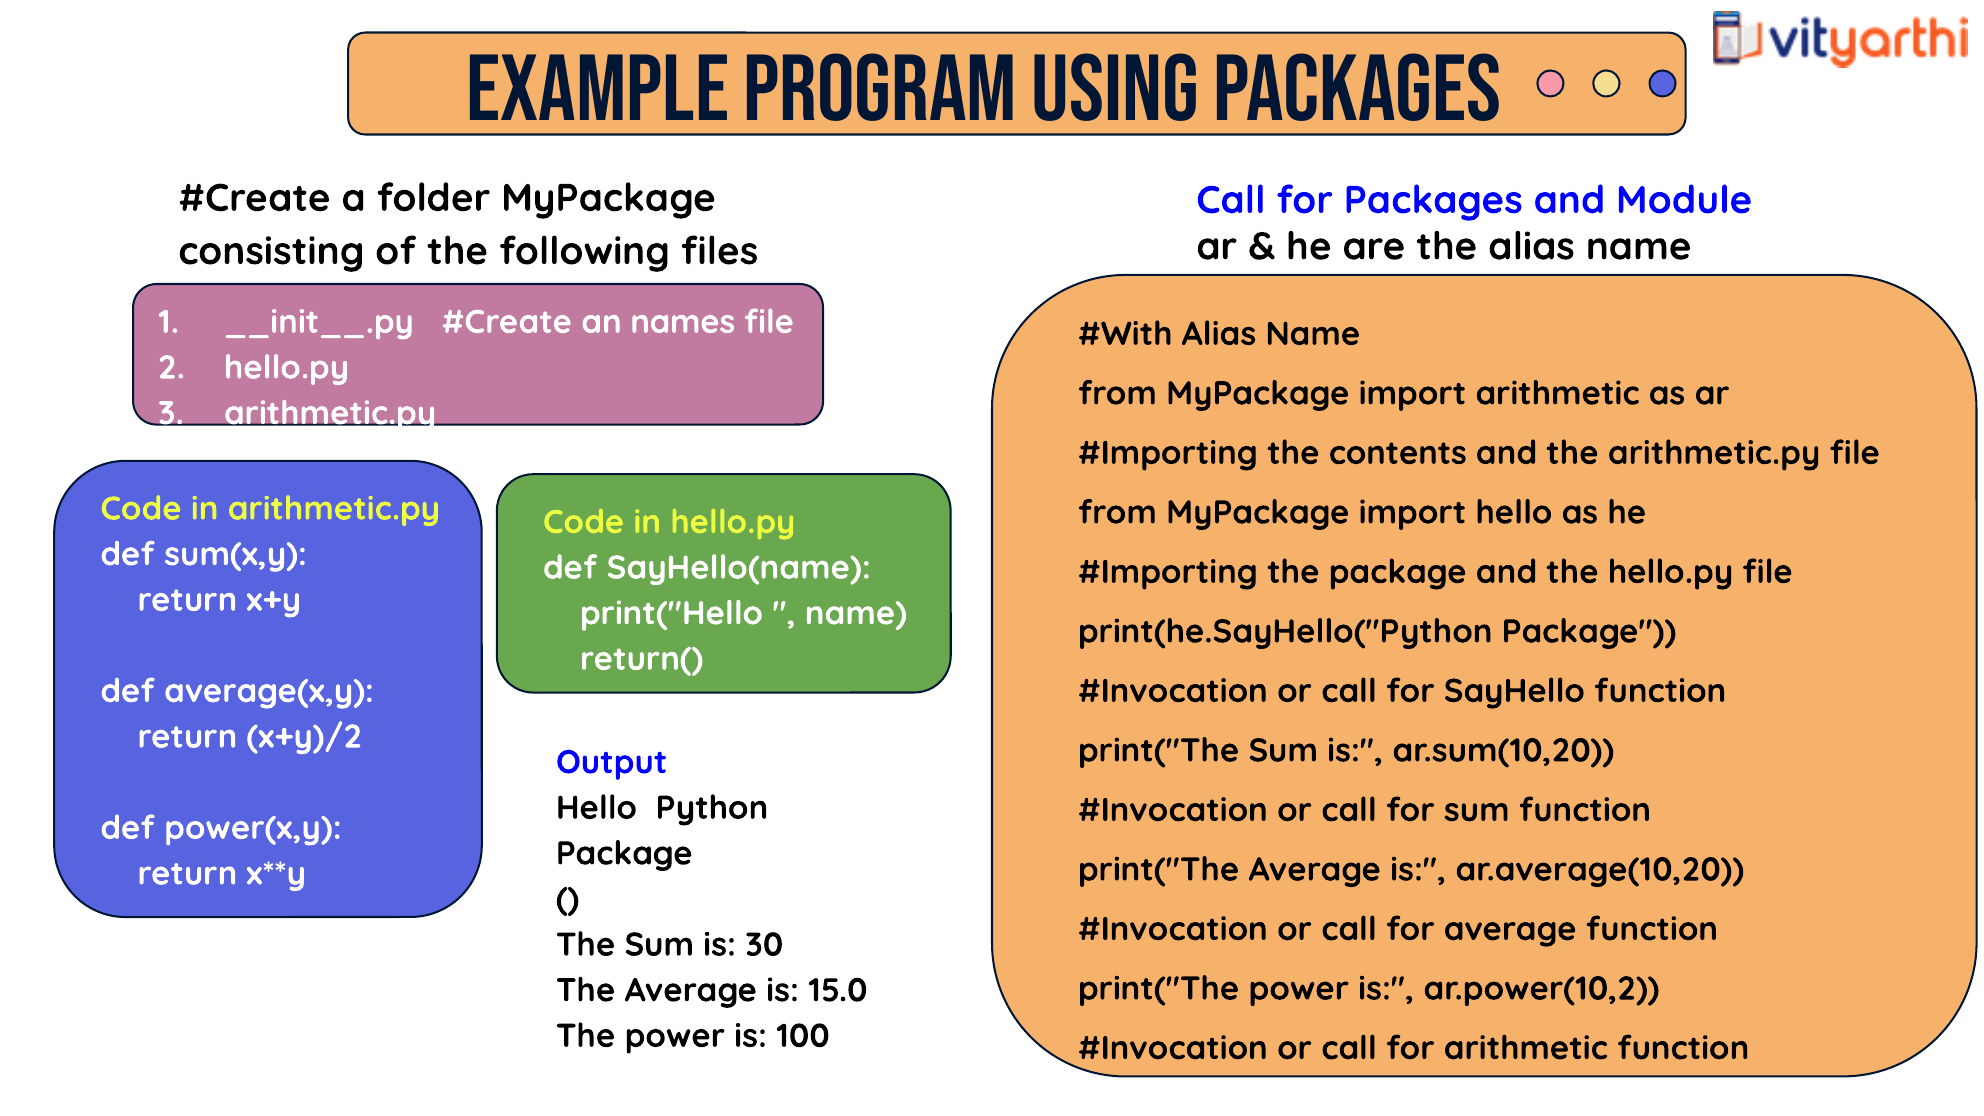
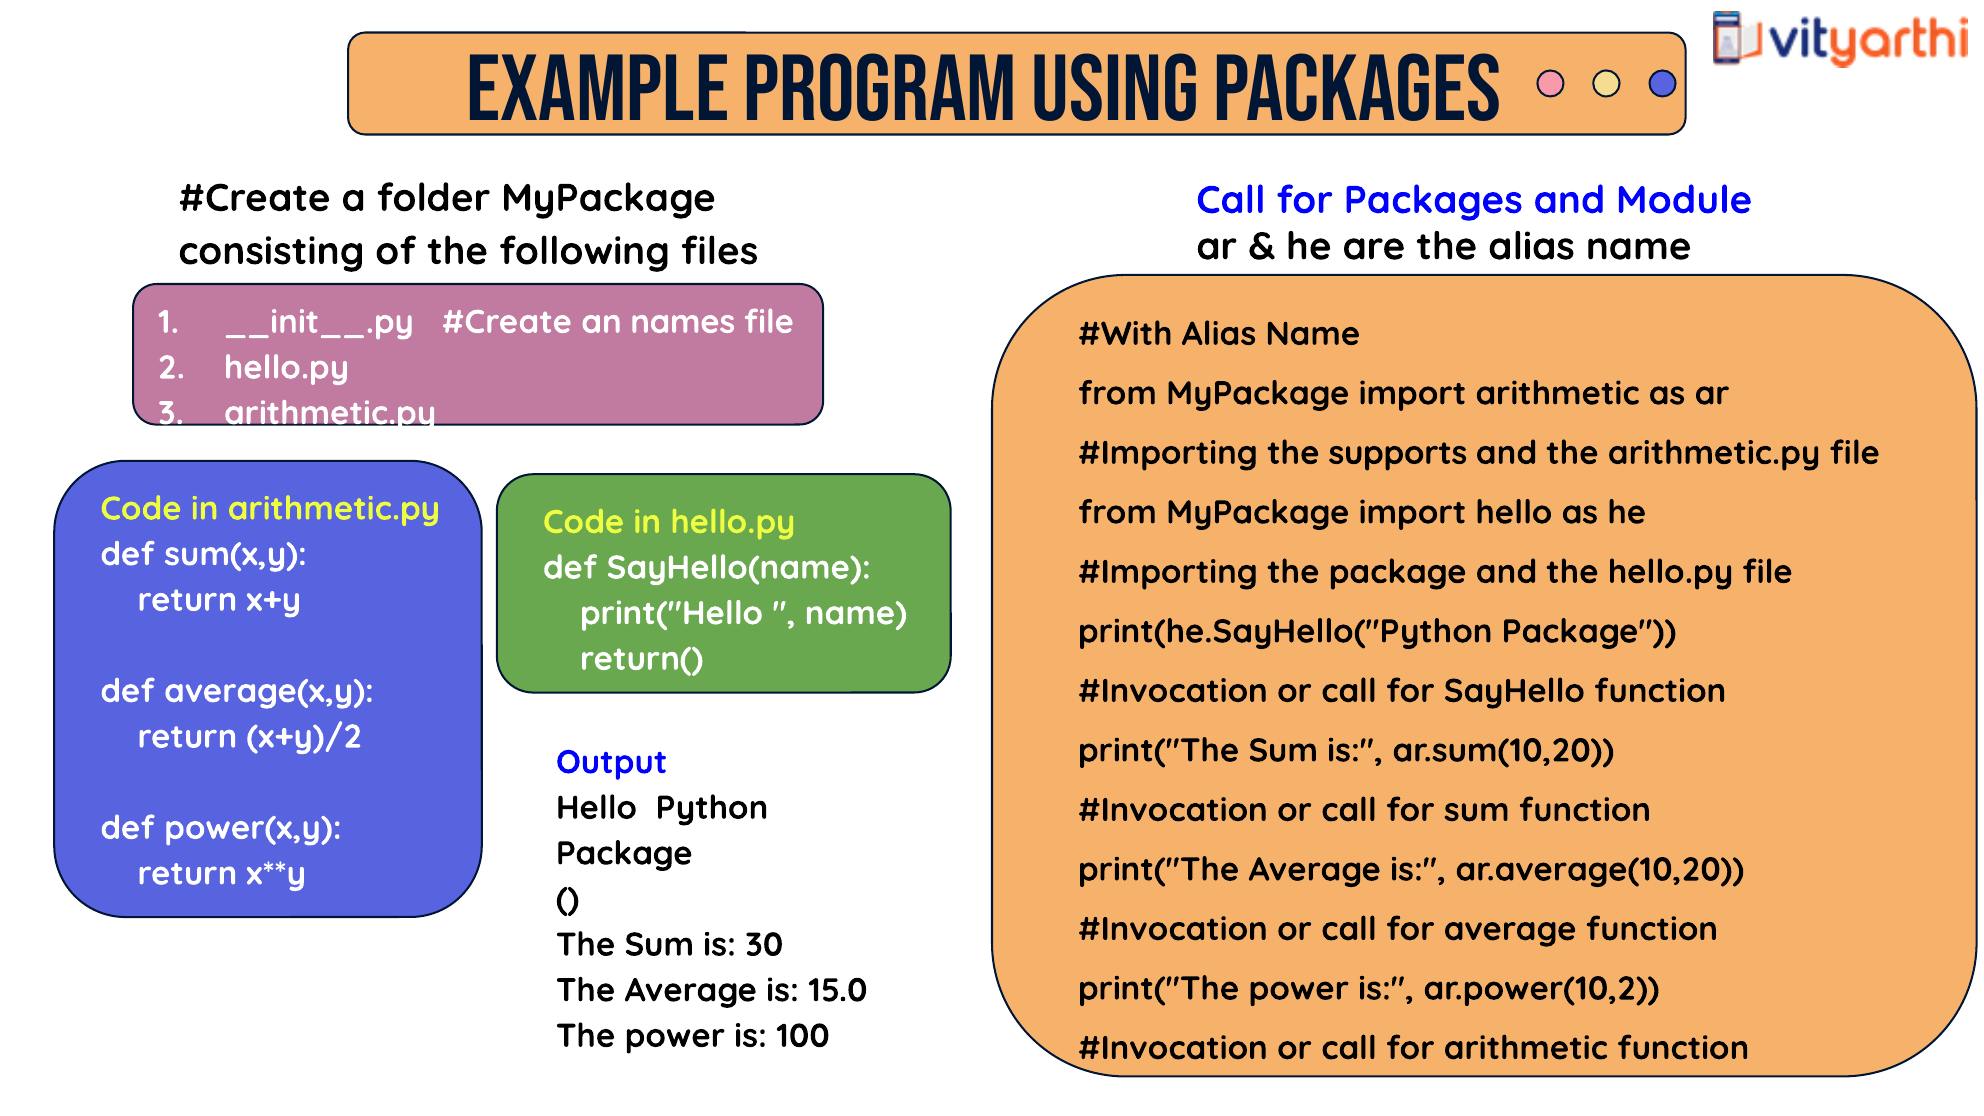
contents: contents -> supports (1398, 453)
